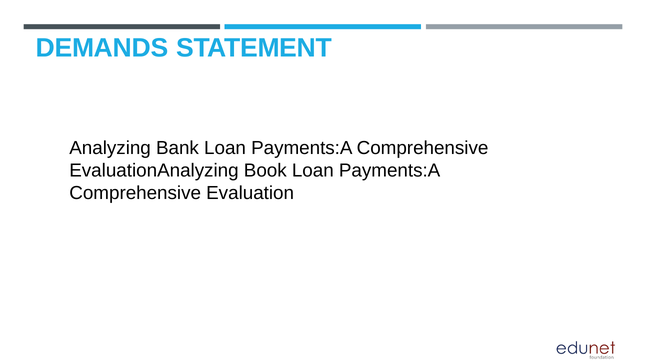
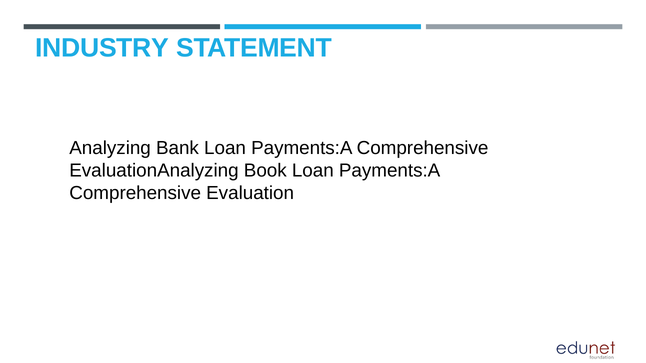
DEMANDS: DEMANDS -> INDUSTRY (102, 48)
